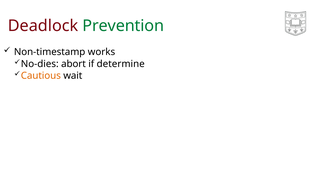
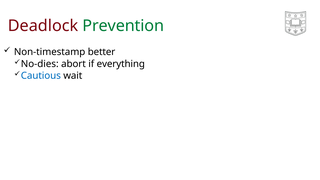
works: works -> better (102, 52)
determine: determine -> everything (121, 64)
Cautious colour: orange -> blue (41, 76)
